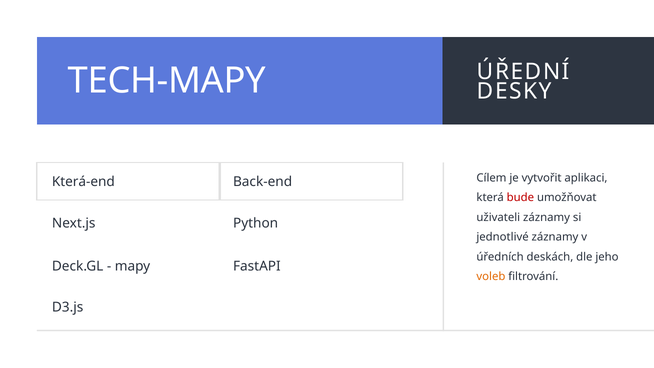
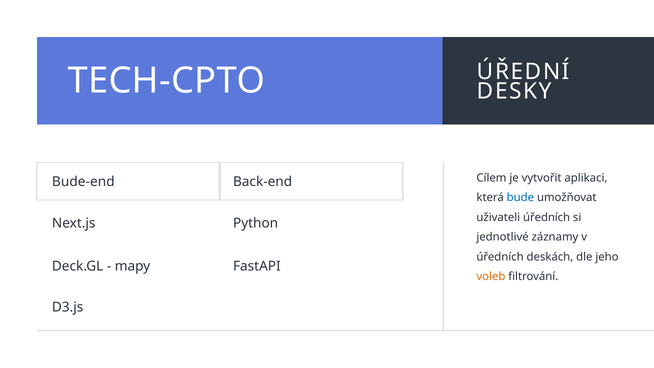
TECH-MAPY: TECH-MAPY -> TECH-CPTO (167, 81)
Která-end: Která-end -> Bude-end (83, 182)
bude colour: red -> blue (520, 198)
uživateli záznamy: záznamy -> úředních (547, 217)
